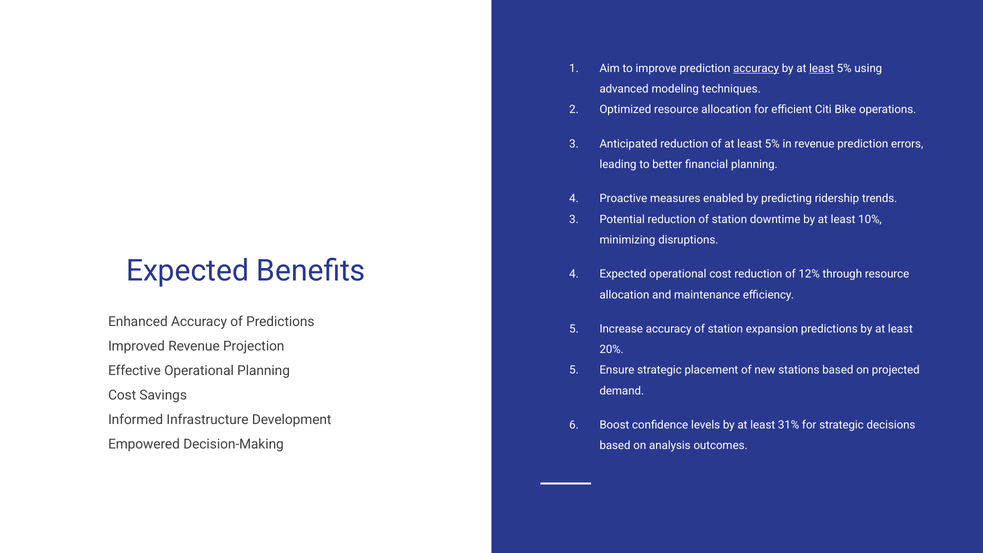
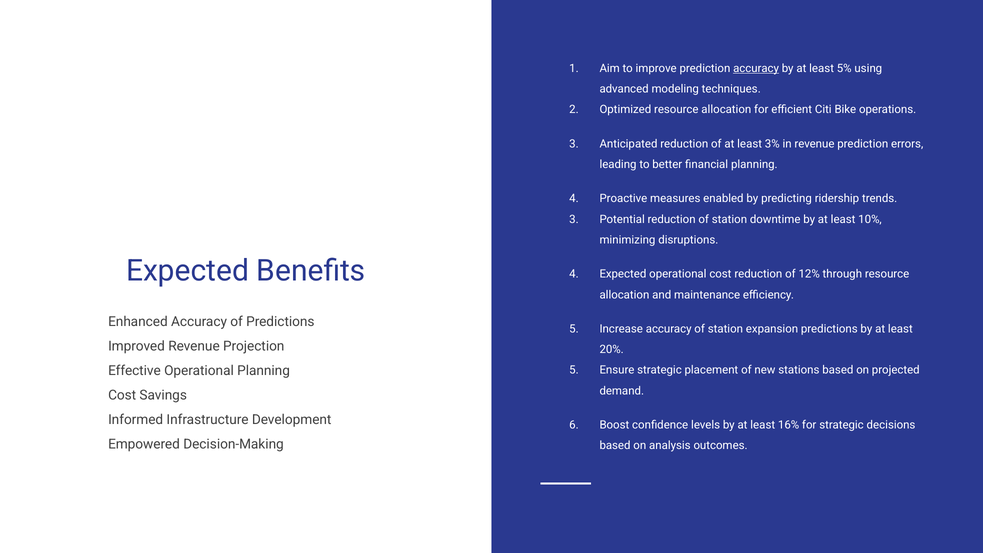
least underline: present -> none (822, 68)
of at least 5%: 5% -> 3% (772, 144)
31%: 31% -> 16% (789, 425)
